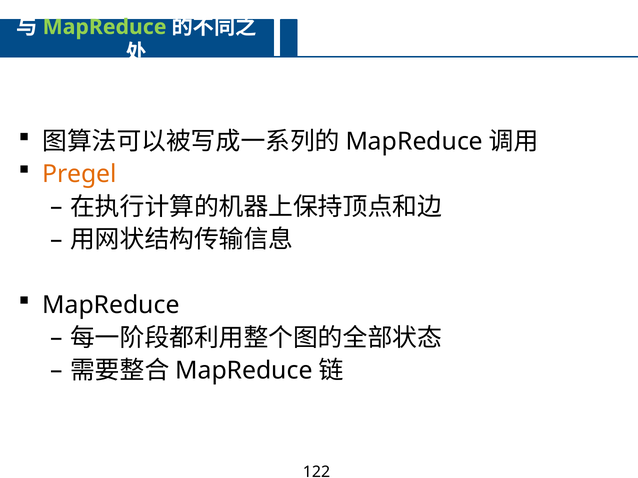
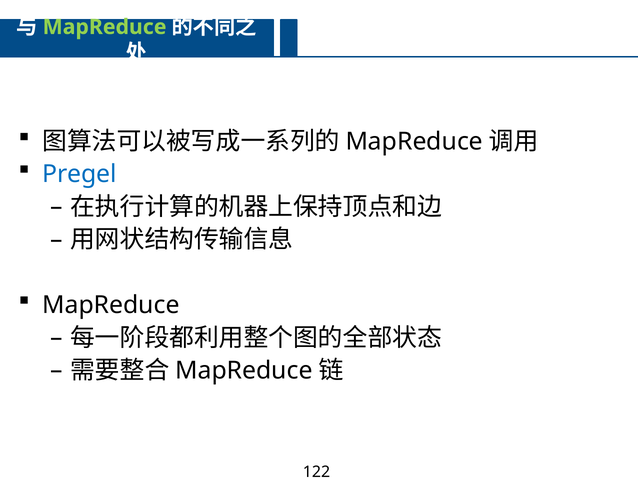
Pregel colour: orange -> blue (80, 174)
